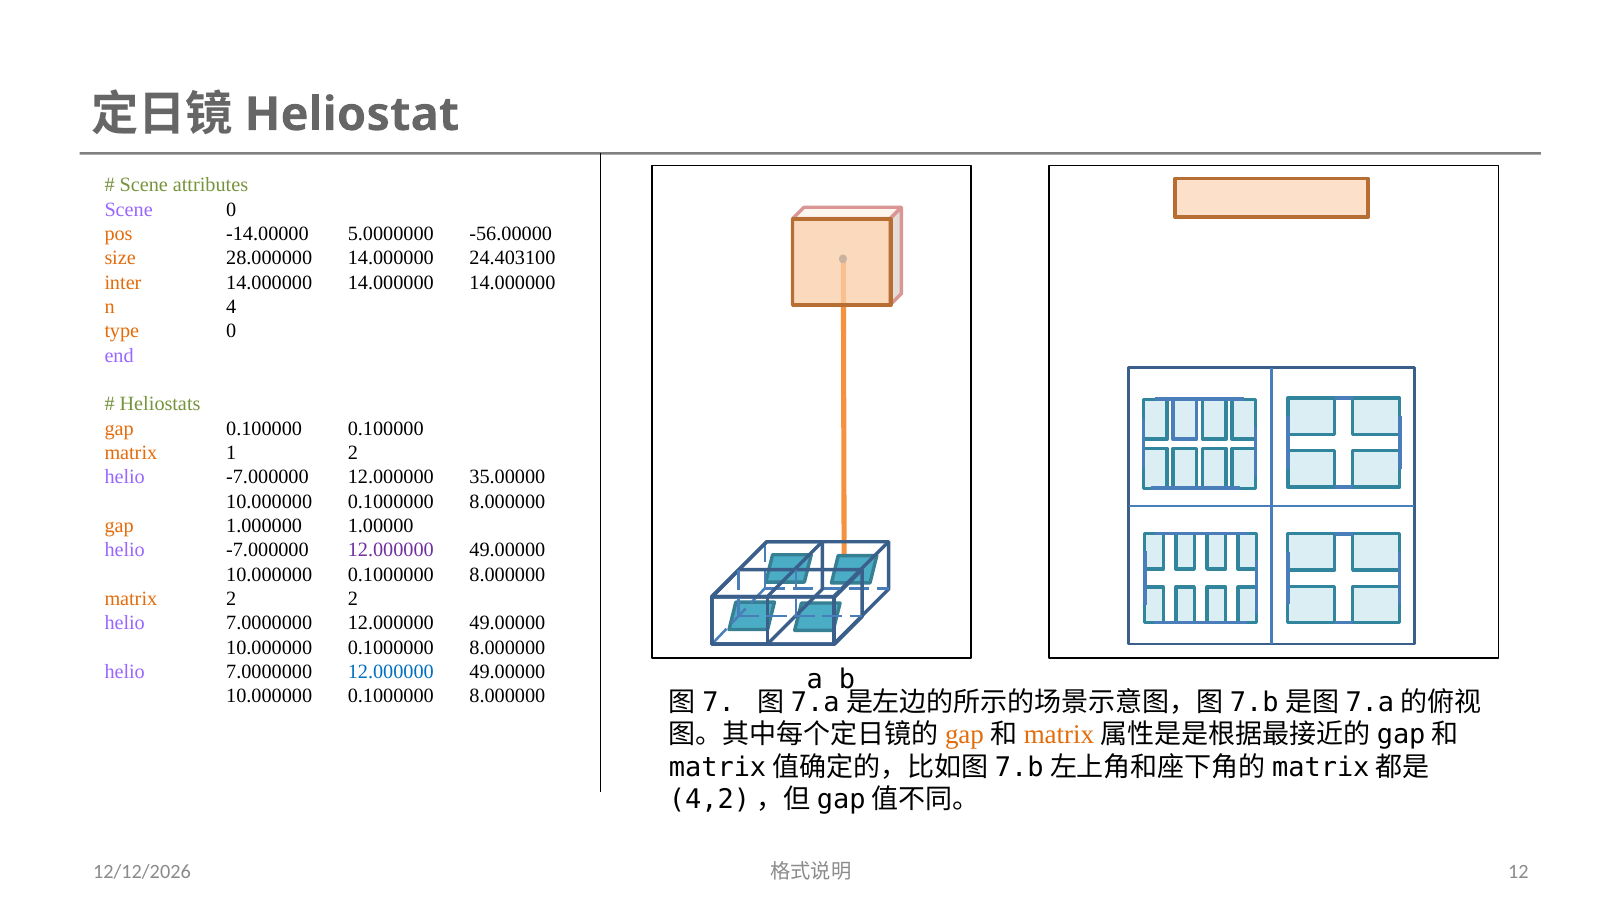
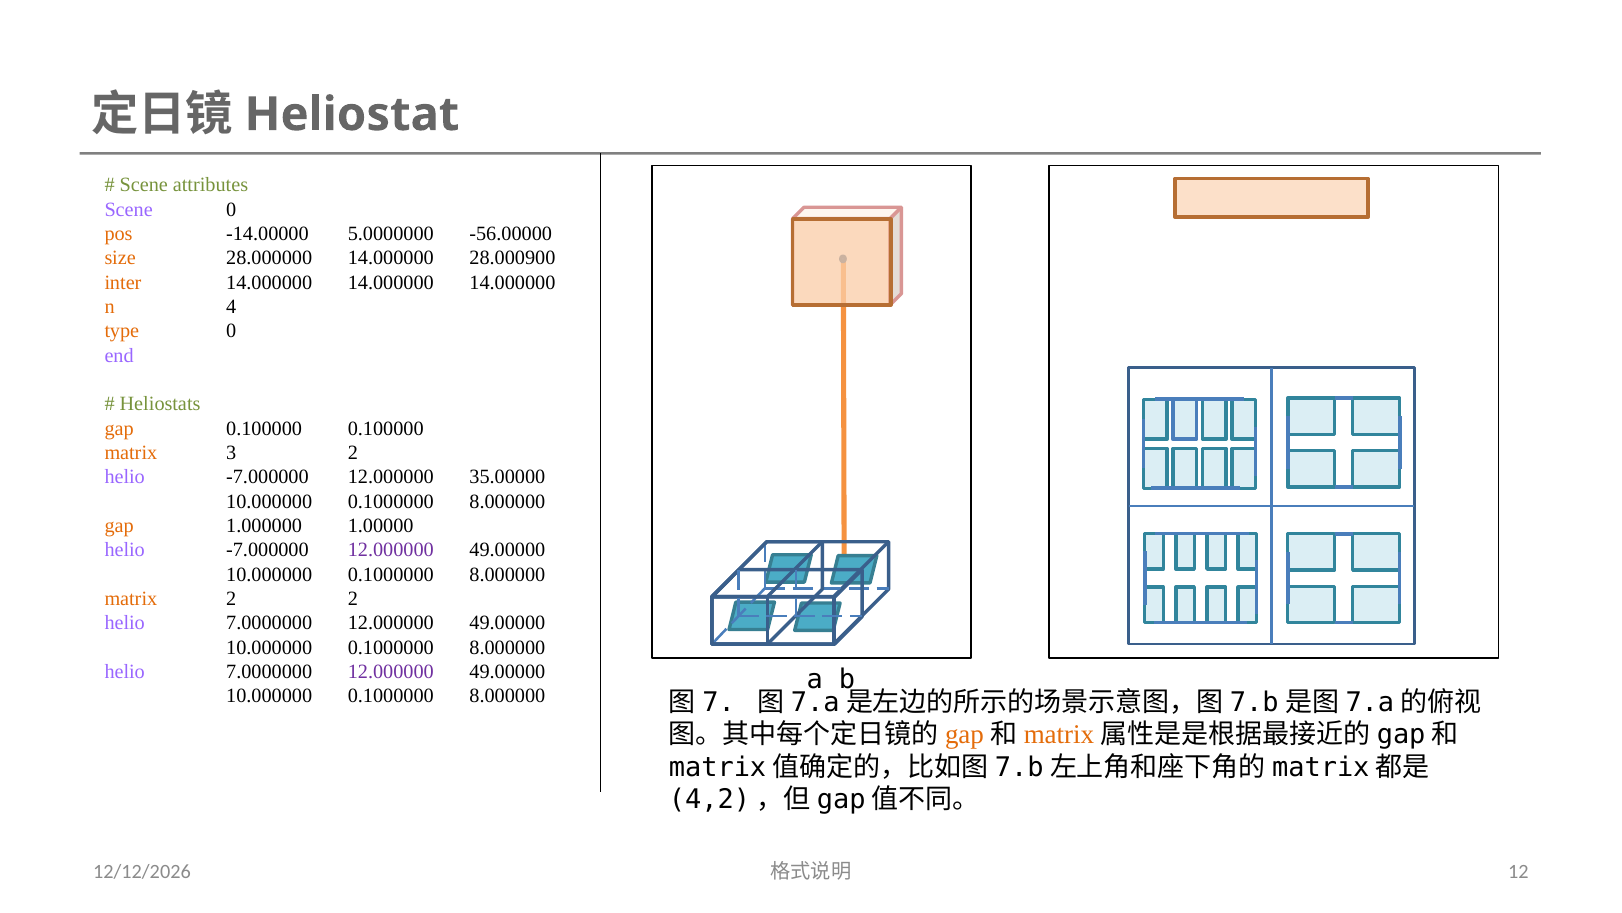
24.403100: 24.403100 -> 28.000900 (512, 258)
1: 1 -> 3 (231, 453)
12.000000 colour: blue -> purple (391, 671)
